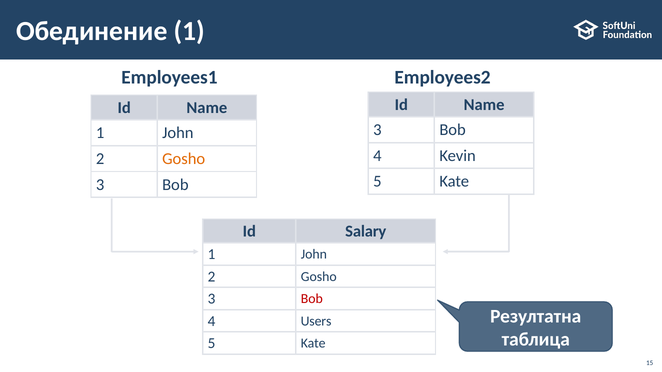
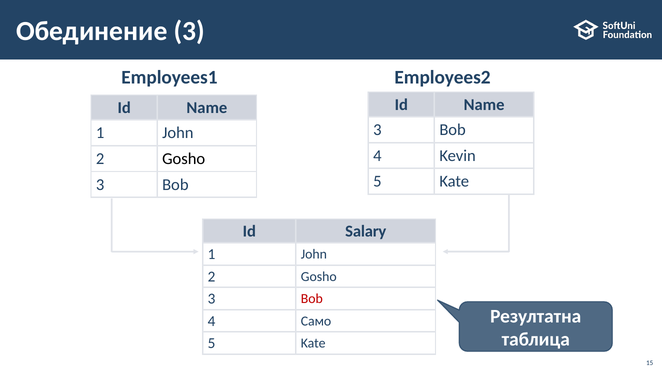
Обединение 1: 1 -> 3 (189, 31)
Gosho colour: orange -> black (184, 159)
Users: Users -> Само (316, 321)
